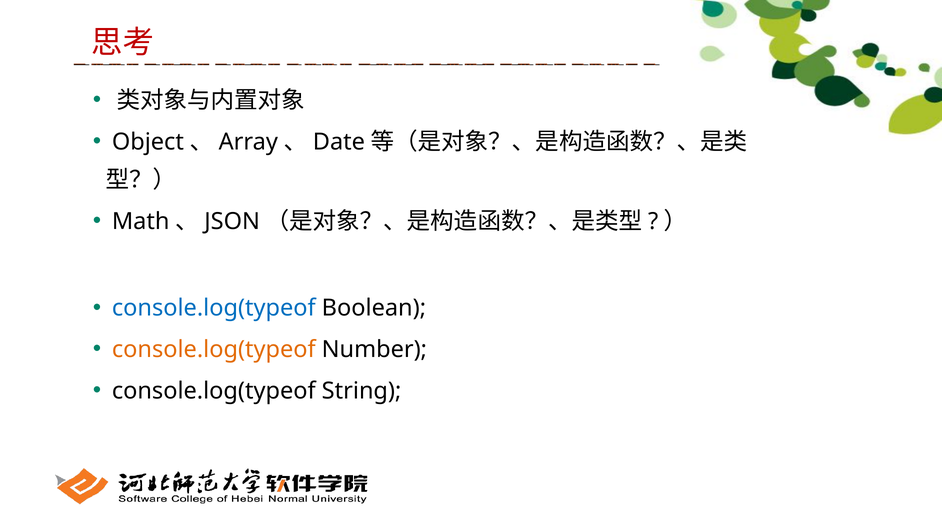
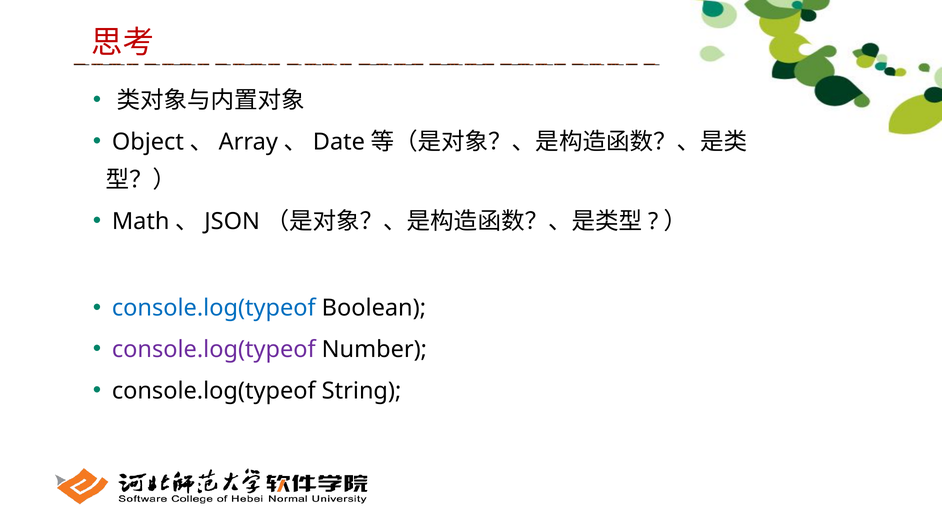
console.log(typeof colour: orange -> purple (214, 349)
